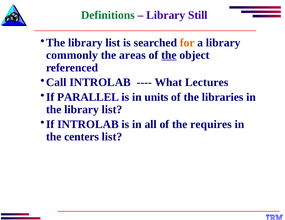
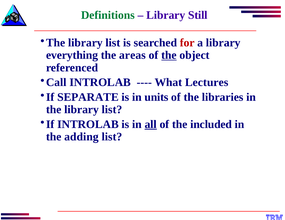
for colour: orange -> red (187, 43)
commonly: commonly -> everything (72, 55)
PARALLEL: PARALLEL -> SEPARATE (88, 97)
all underline: none -> present (151, 124)
requires: requires -> included (211, 124)
centers: centers -> adding (82, 137)
